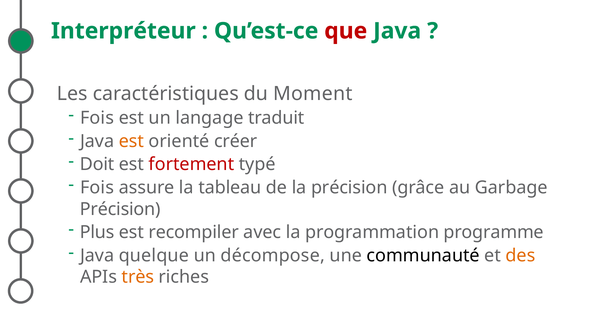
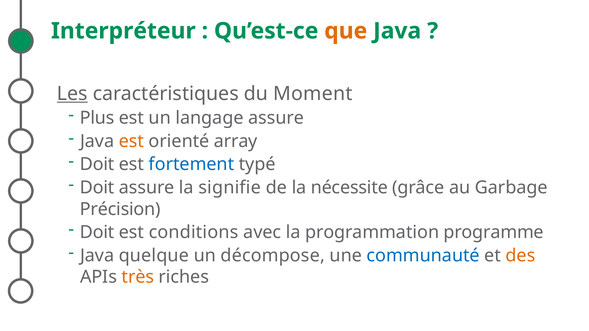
que colour: red -> orange (346, 31)
Les underline: none -> present (72, 94)
Fois: Fois -> Plus (97, 118)
langage traduit: traduit -> assure (276, 118)
créer: créer -> array (236, 141)
fortement colour: red -> blue (191, 164)
Fois: Fois -> Doit (97, 188)
tableau: tableau -> signifie (230, 188)
la précision: précision -> nécessite (349, 188)
Plus: Plus -> Doit (97, 233)
recompiler: recompiler -> conditions (194, 233)
communauté colour: black -> blue (423, 256)
